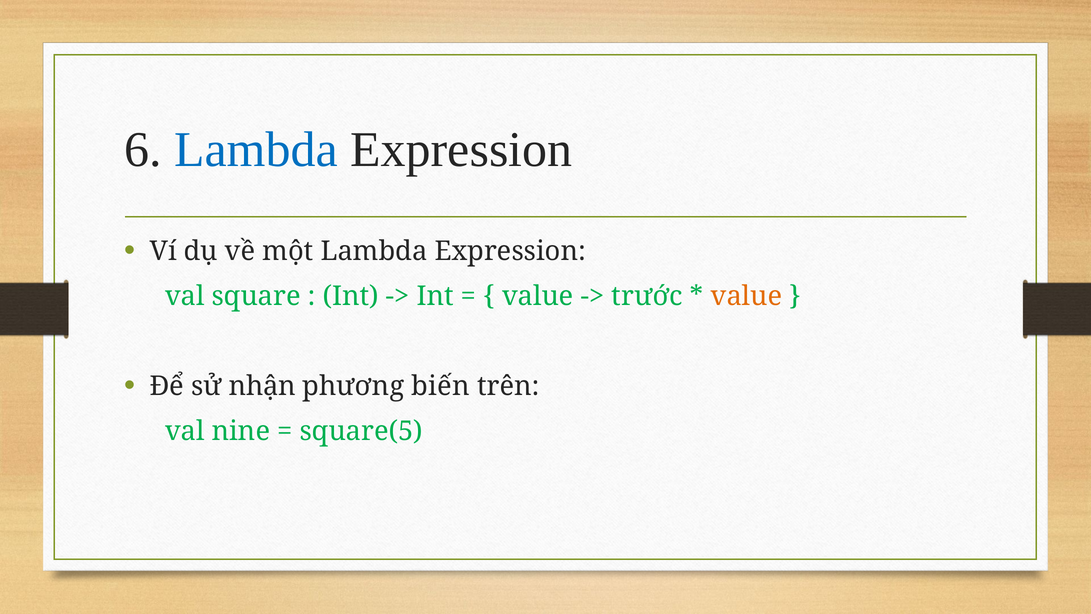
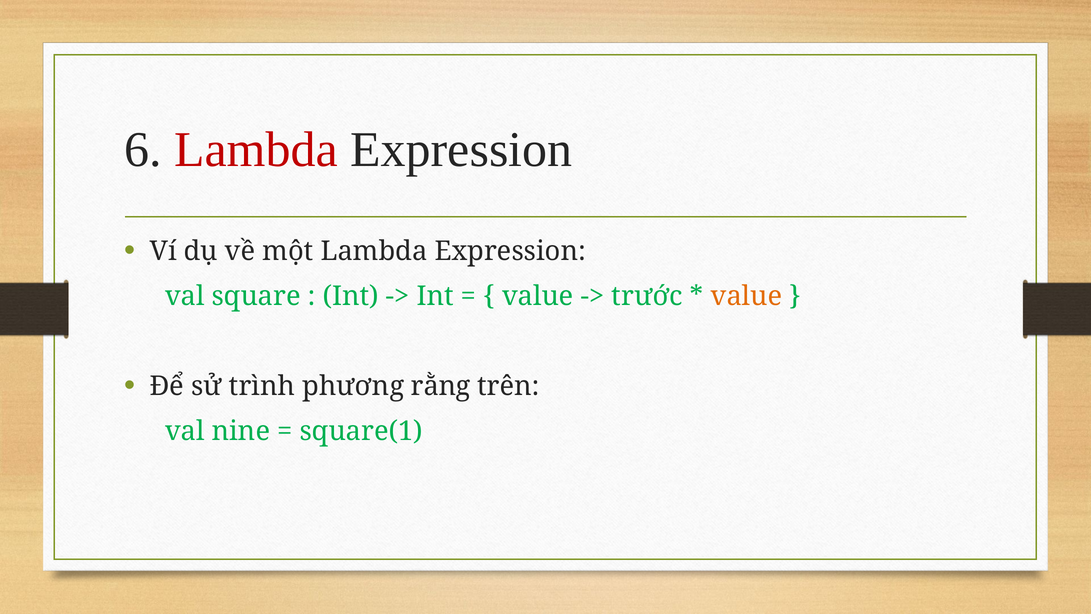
Lambda colour: blue -> red (256, 150)
nhận: nhận -> trình (262, 386)
biến: biến -> rằng (441, 386)
square(5: square(5 -> square(1 (361, 431)
